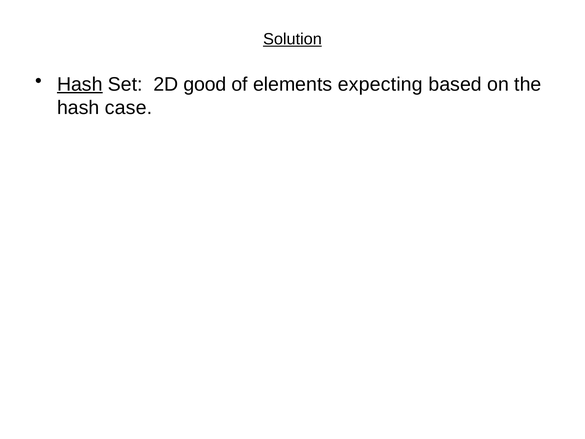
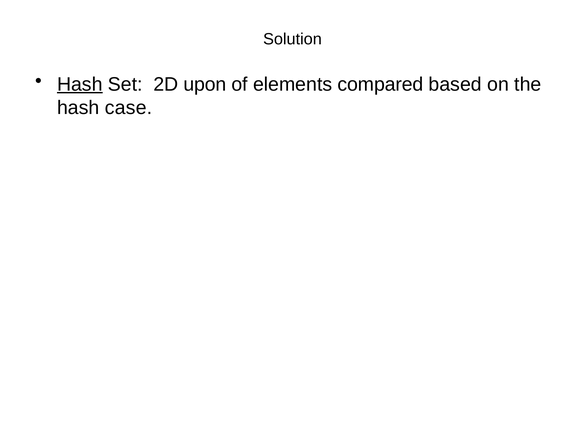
Solution underline: present -> none (292, 39)
good: good -> upon (205, 84)
expecting: expecting -> compared (380, 84)
